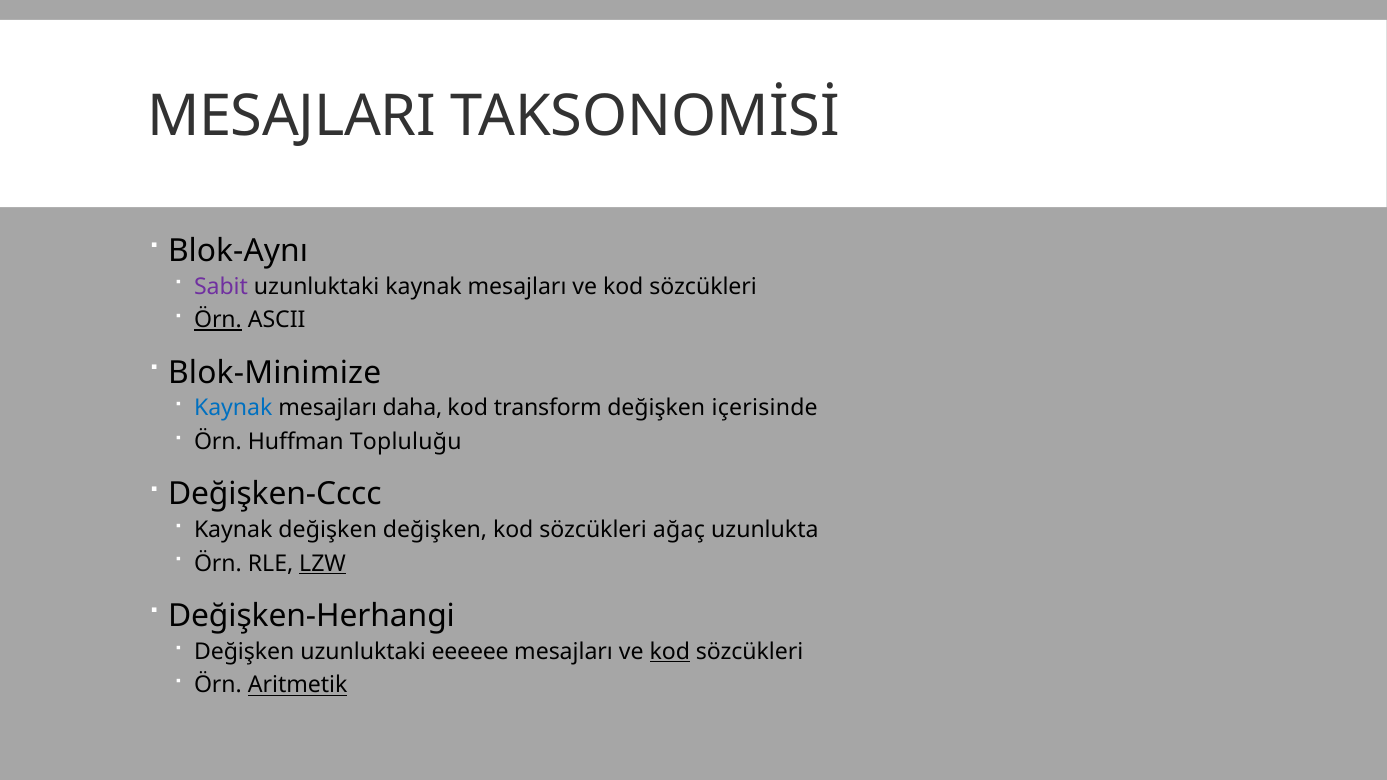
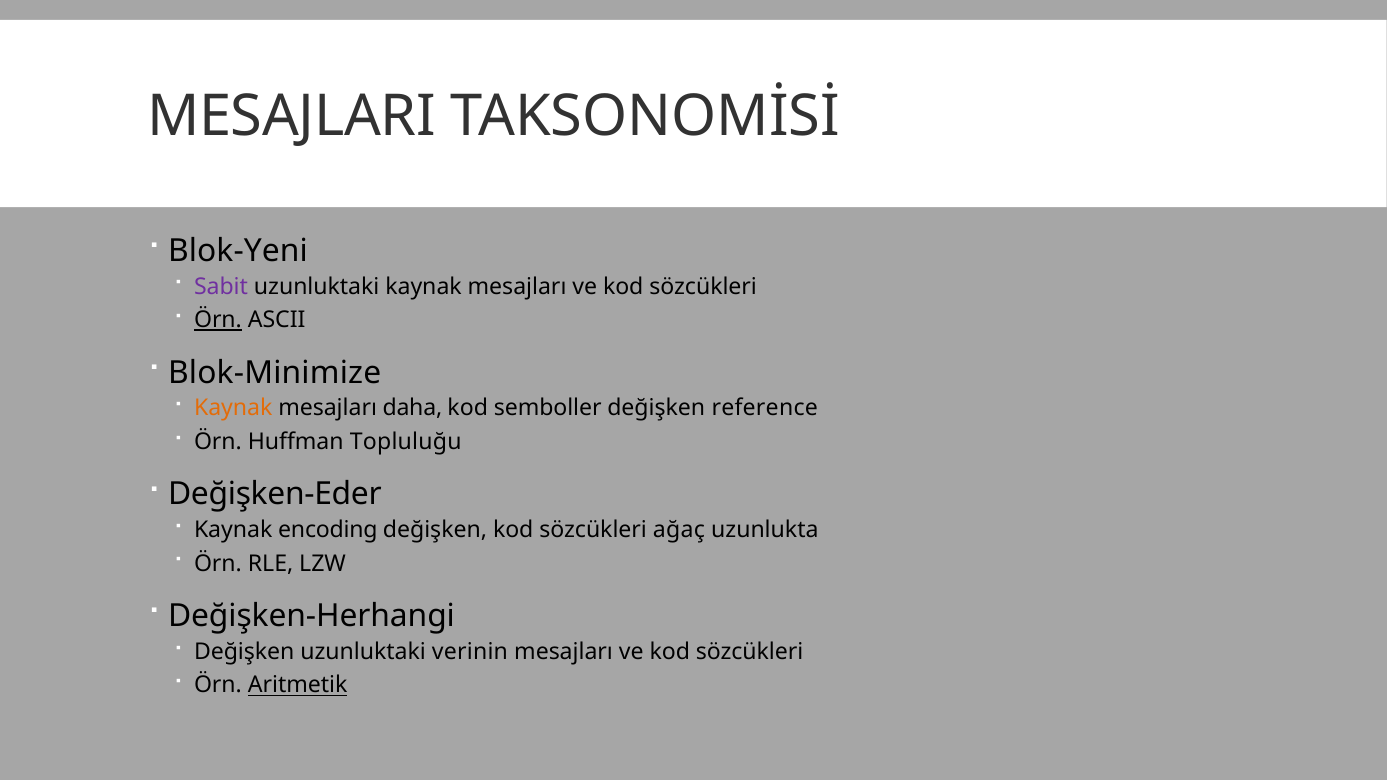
Blok-Aynı: Blok-Aynı -> Blok-Yeni (238, 251)
Kaynak colour: blue -> orange (233, 408)
transform: transform -> semboller (548, 408)
içerisinde: içerisinde -> reference (765, 408)
Değişken-Cccc: Değişken-Cccc -> Değişken-Eder (275, 495)
Kaynak değişken: değişken -> encoding (328, 530)
LZW underline: present -> none (323, 564)
eeeeee: eeeeee -> verinin (470, 652)
kod underline: present -> none (670, 652)
